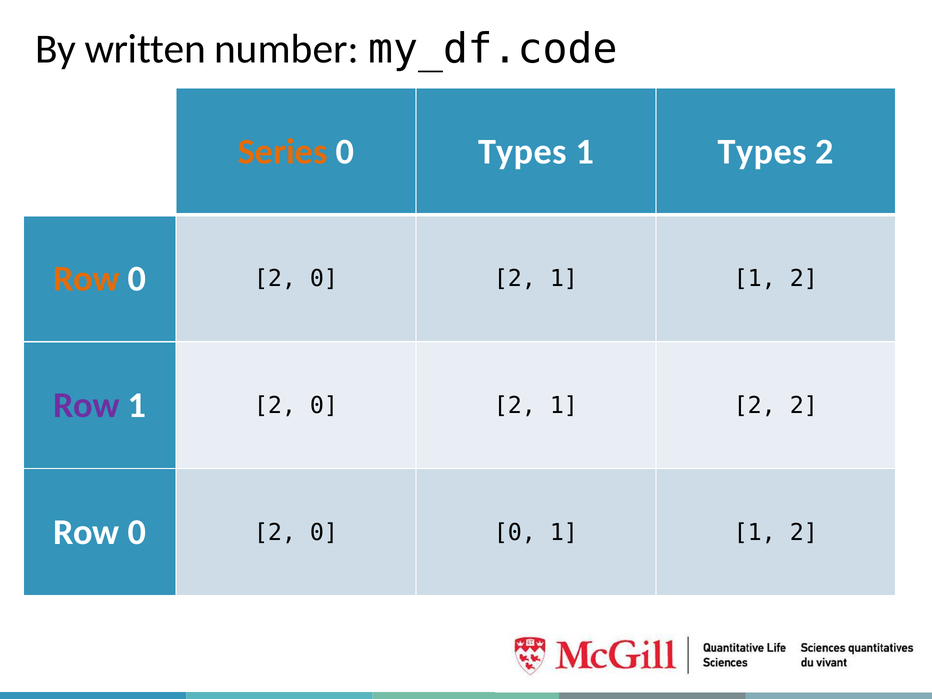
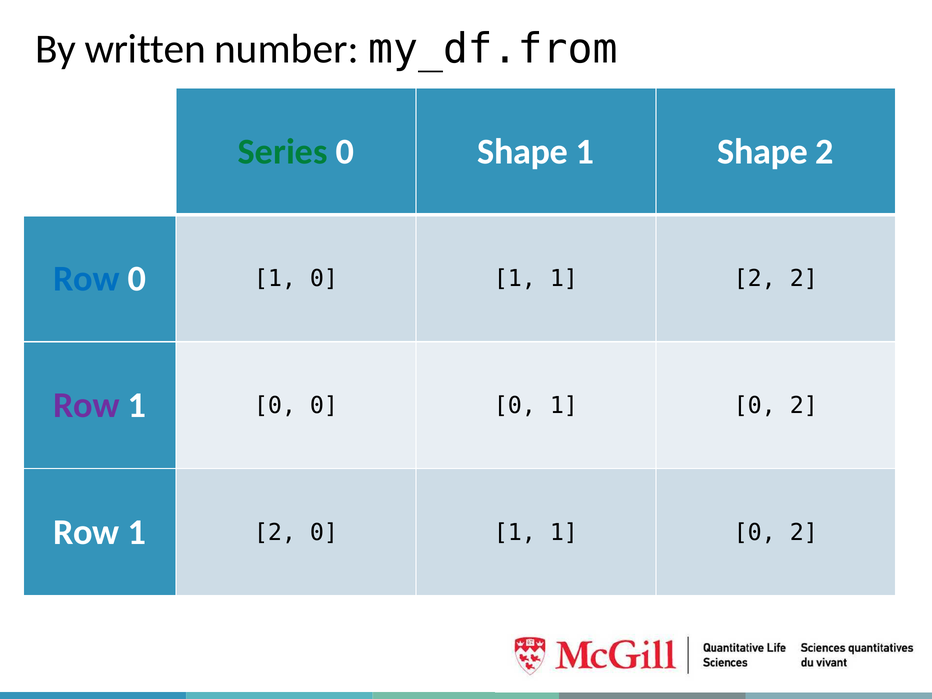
my_df.code: my_df.code -> my_df.from (493, 49)
Series colour: orange -> green (283, 152)
0 Types: Types -> Shape (523, 152)
1 Types: Types -> Shape (763, 152)
Row colour: orange -> blue (87, 279)
2: 2 -> 1 (275, 279)
2: 2 -> 1 (515, 279)
1: 1 -> 2 (755, 279)
2: 2 -> 0 (275, 406)
2: 2 -> 0 (515, 406)
2: 2 -> 0 (755, 406)
0: 0 -> 1 (137, 532)
2 0 0: 0 -> 1 (515, 532)
1: 1 -> 0 (755, 532)
